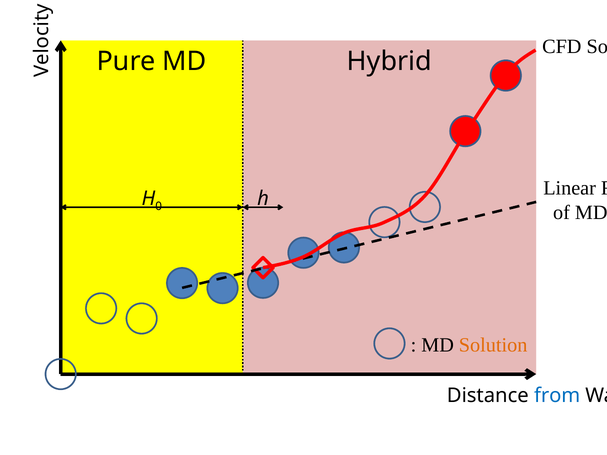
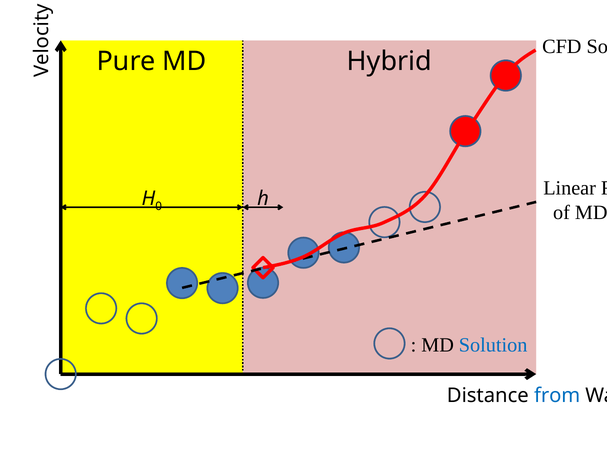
Solution colour: orange -> blue (493, 345)
